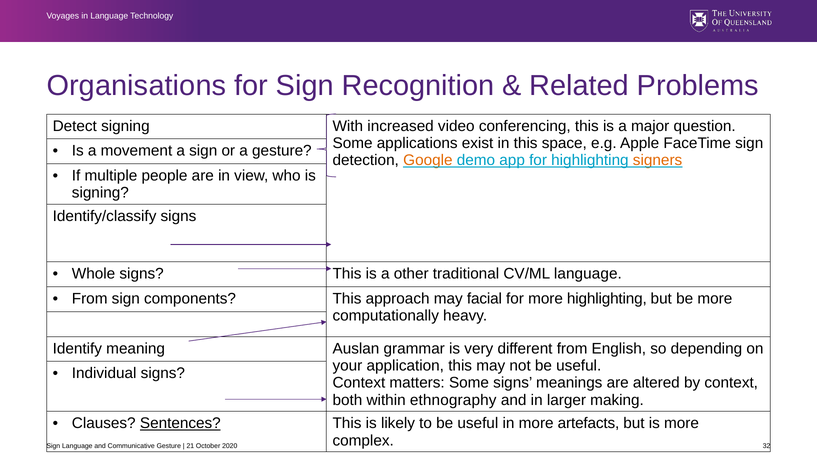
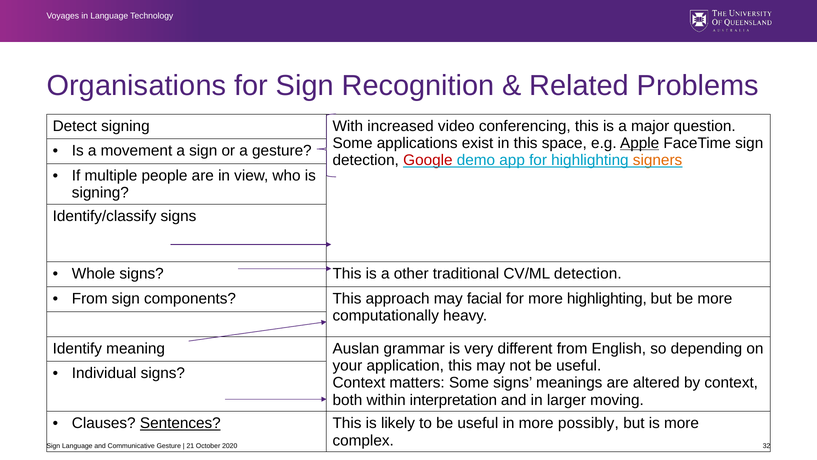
Apple underline: none -> present (640, 143)
Google colour: orange -> red (428, 160)
CV/ML language: language -> detection (588, 274)
ethnography: ethnography -> interpretation (453, 400)
making: making -> moving (617, 400)
artefacts: artefacts -> possibly (588, 423)
